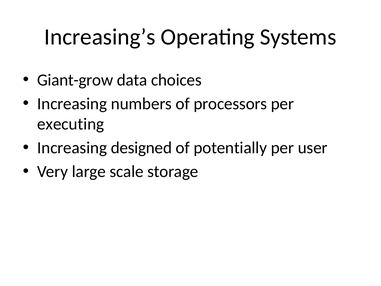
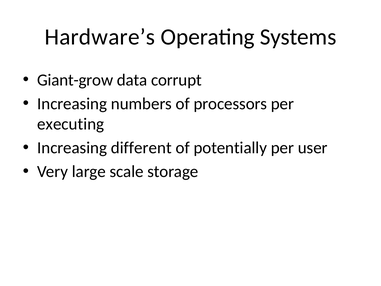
Increasing’s: Increasing’s -> Hardware’s (100, 37)
choices: choices -> corrupt (176, 80)
designed: designed -> different (141, 148)
